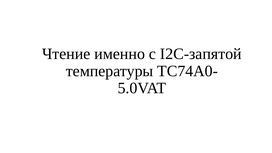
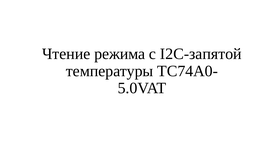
именно: именно -> режима (120, 54)
